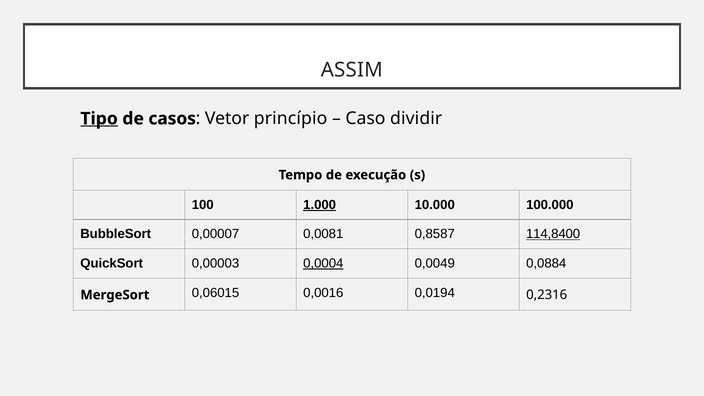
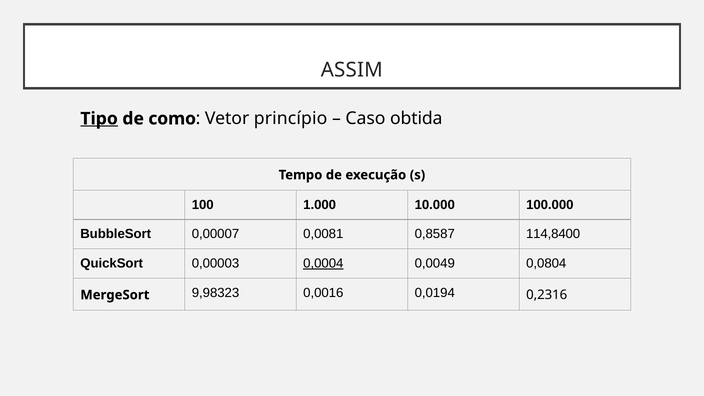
casos: casos -> como (172, 119)
dividir: dividir -> obtida (416, 119)
1.000 underline: present -> none (320, 205)
114,8400 underline: present -> none (553, 234)
0,0884: 0,0884 -> 0,0804 (546, 263)
0,06015: 0,06015 -> 9,98323 (216, 293)
